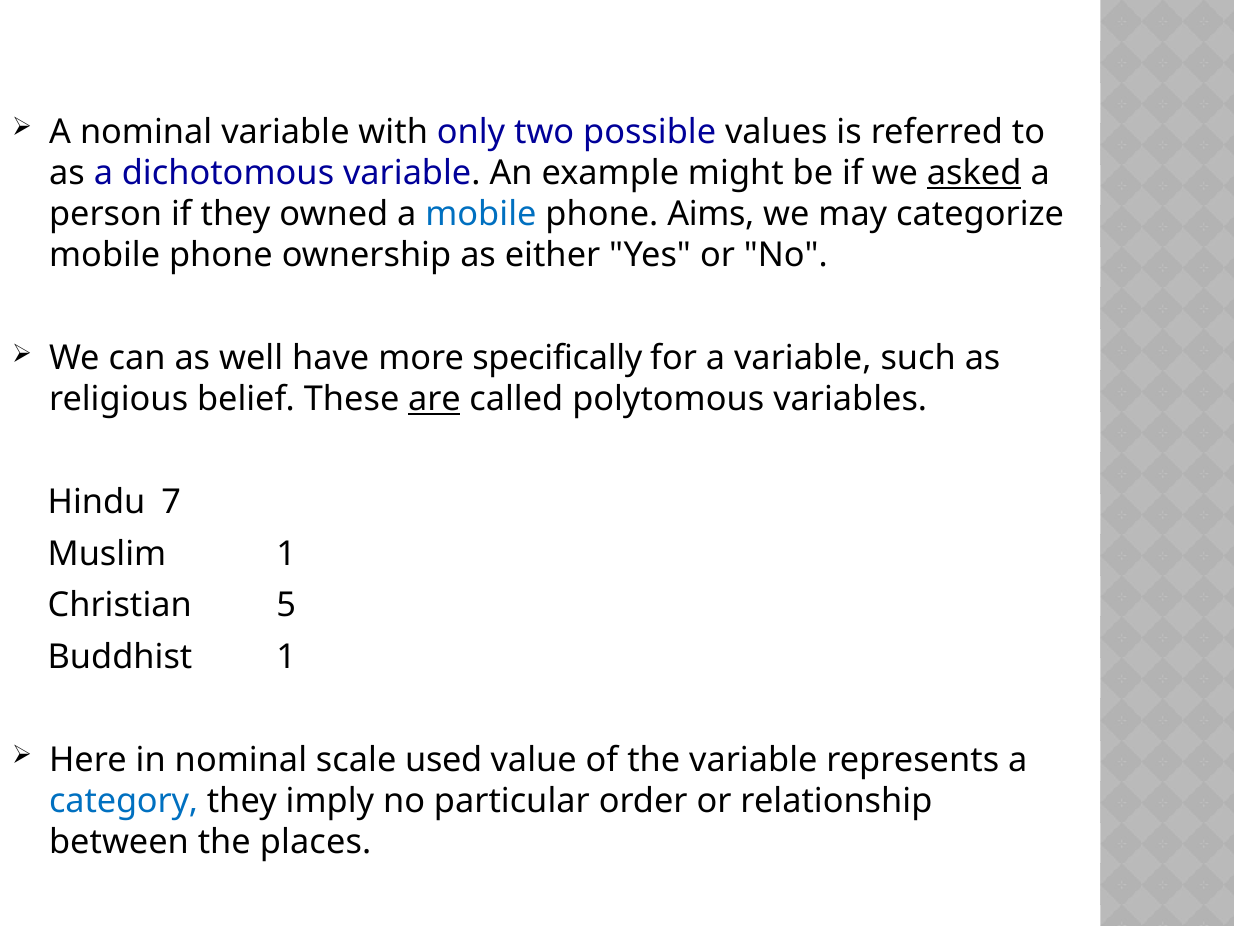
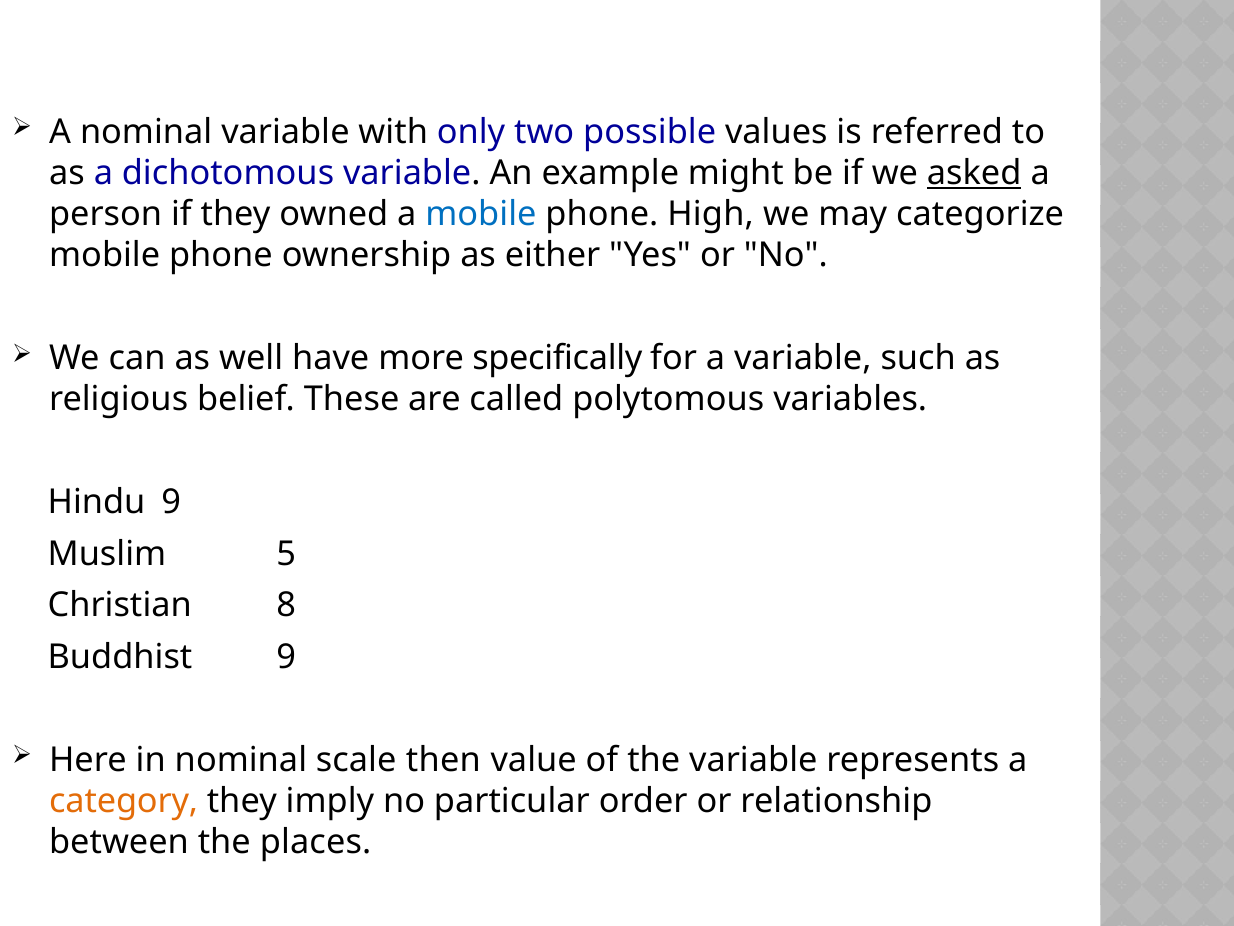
Aims: Aims -> High (711, 214)
are underline: present -> none (434, 399)
Hindu 7: 7 -> 9 (171, 502)
Muslim 1: 1 -> 5 (286, 554)
5: 5 -> 8 (286, 605)
Buddhist 1: 1 -> 9 (286, 657)
used: used -> then (443, 760)
category colour: blue -> orange (124, 801)
